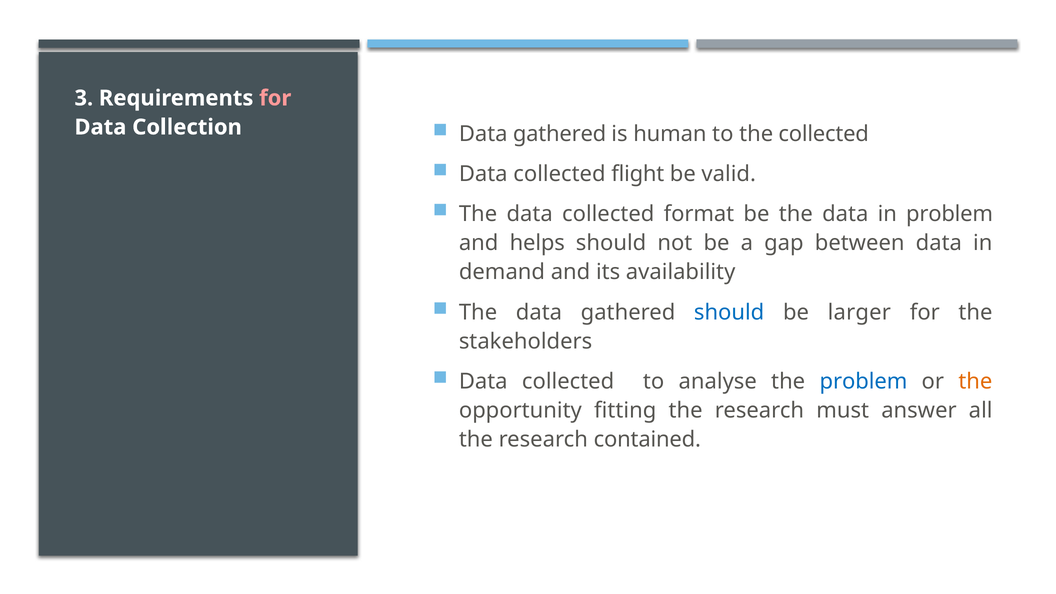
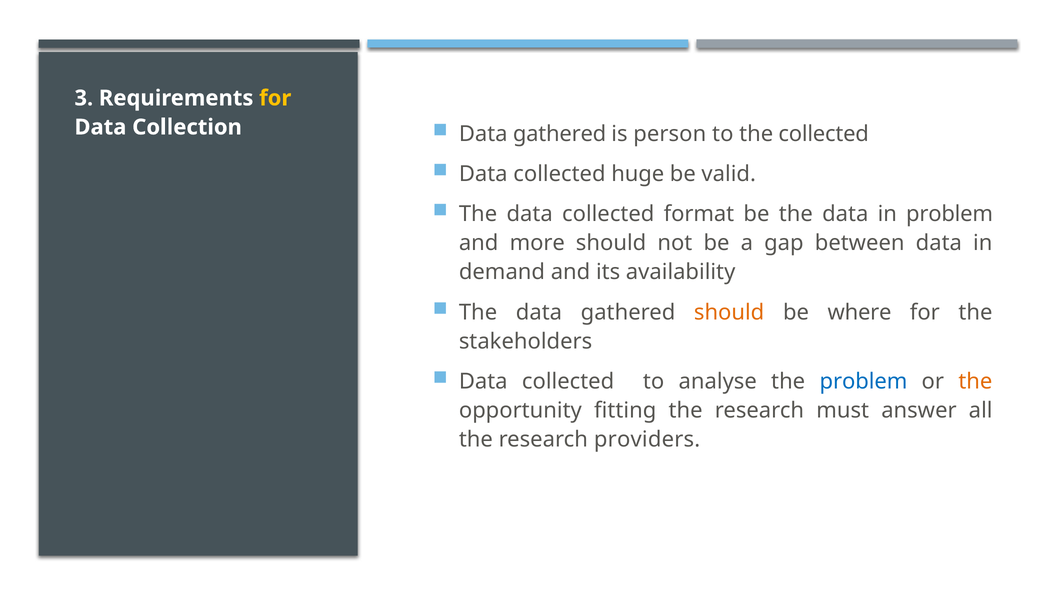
for colour: pink -> yellow (275, 98)
human: human -> person (670, 134)
flight: flight -> huge (638, 174)
helps: helps -> more (537, 243)
should colour: blue -> orange (729, 312)
larger: larger -> where (860, 312)
contained: contained -> providers (647, 439)
